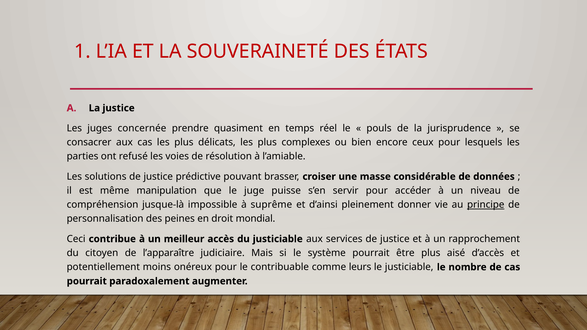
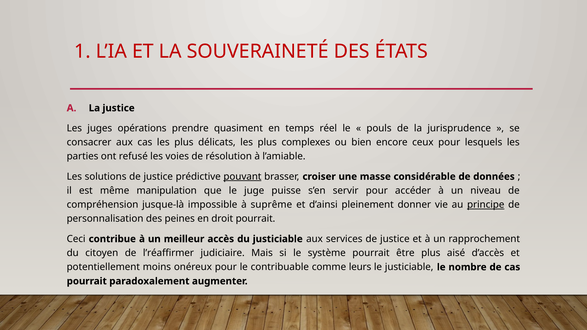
concernée: concernée -> opérations (142, 128)
pouvant underline: none -> present (242, 177)
droit mondial: mondial -> pourrait (255, 219)
l’apparaître: l’apparaître -> l’réaffirmer (168, 253)
